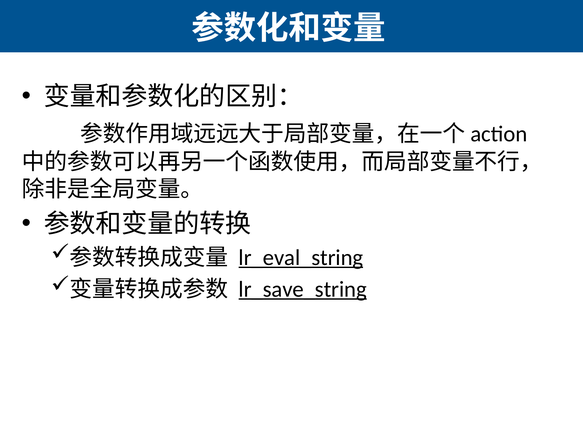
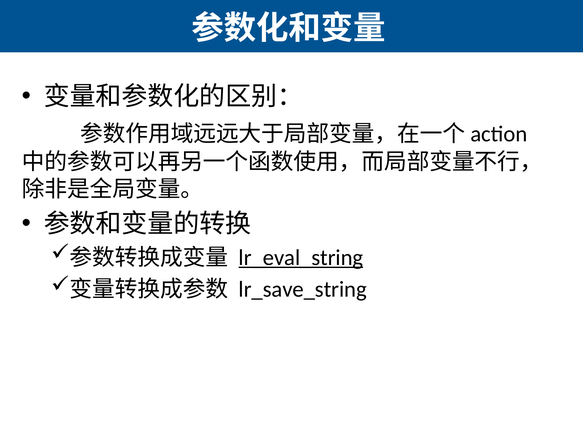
lr_save_string underline: present -> none (303, 289)
